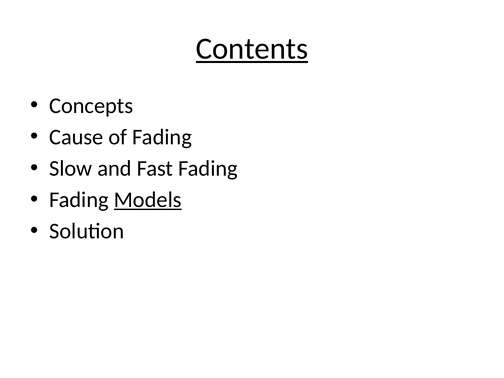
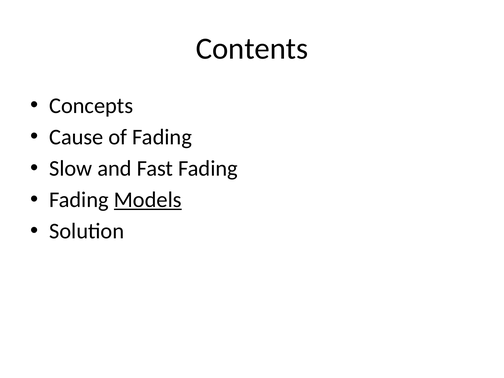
Contents underline: present -> none (252, 49)
